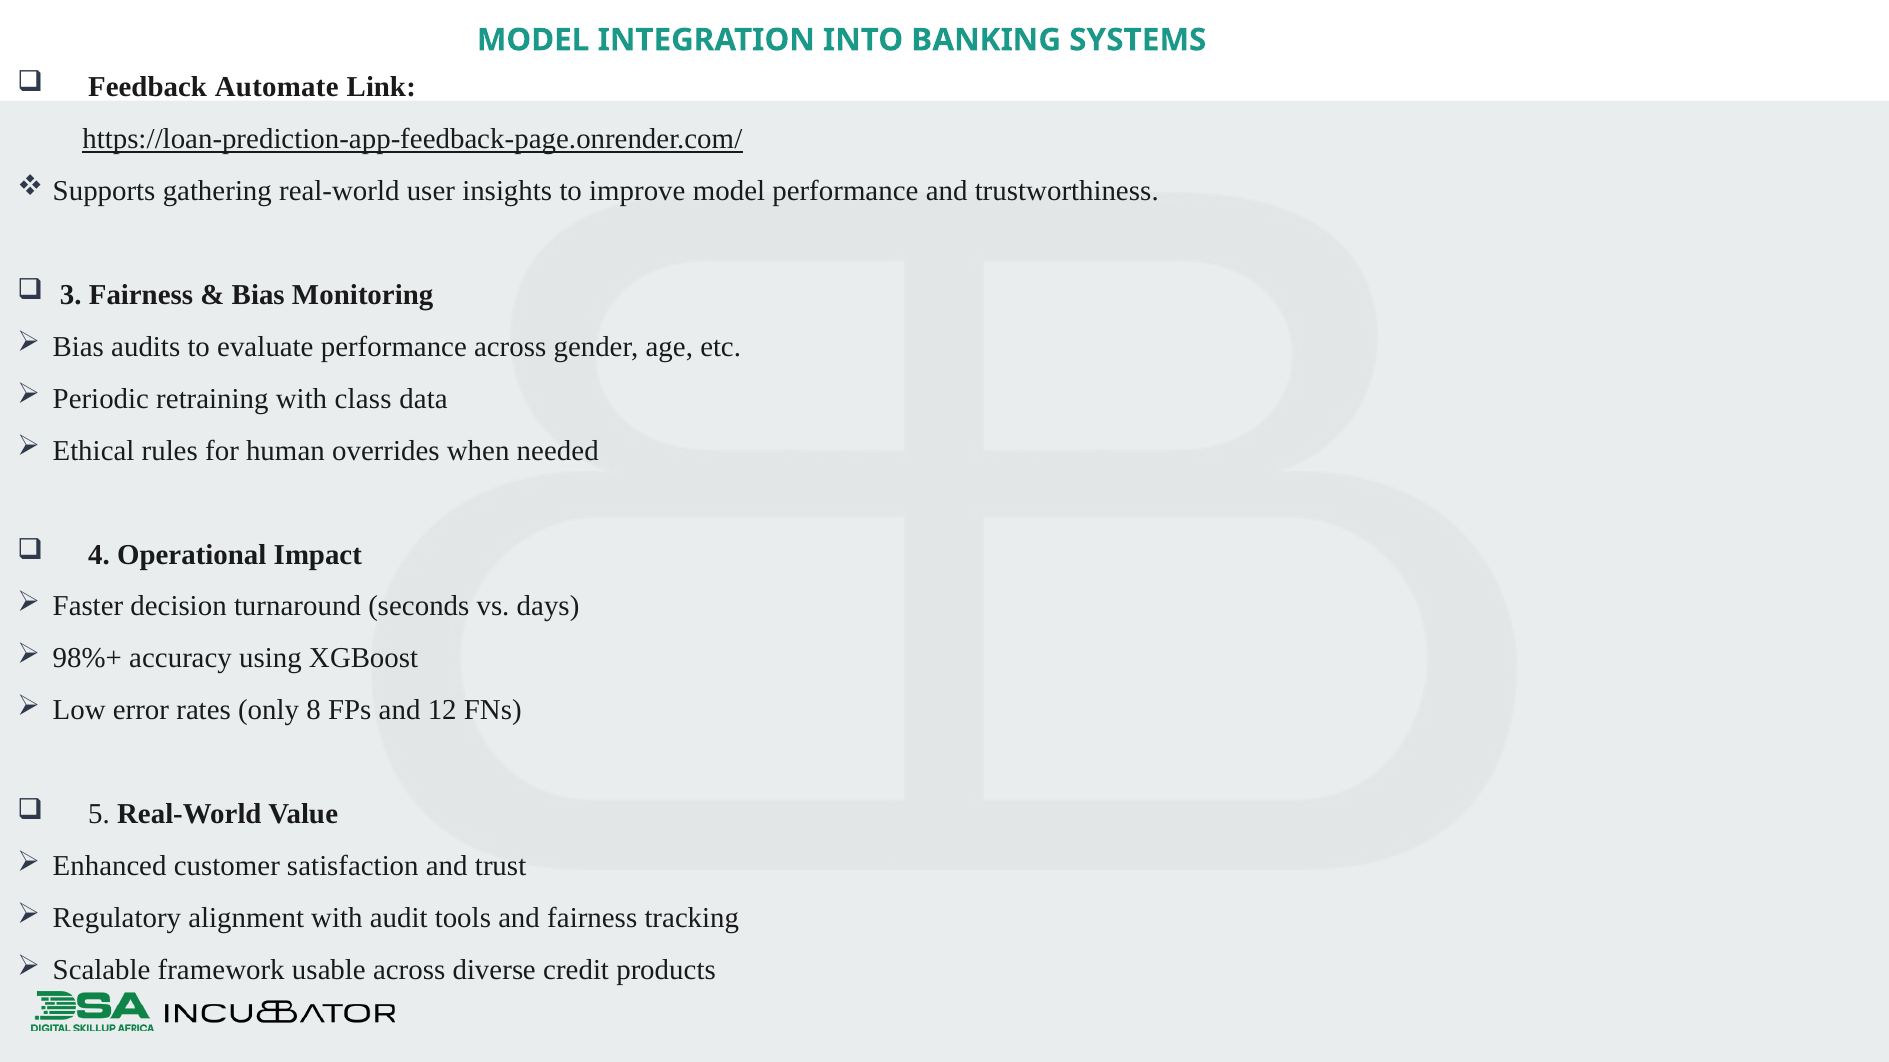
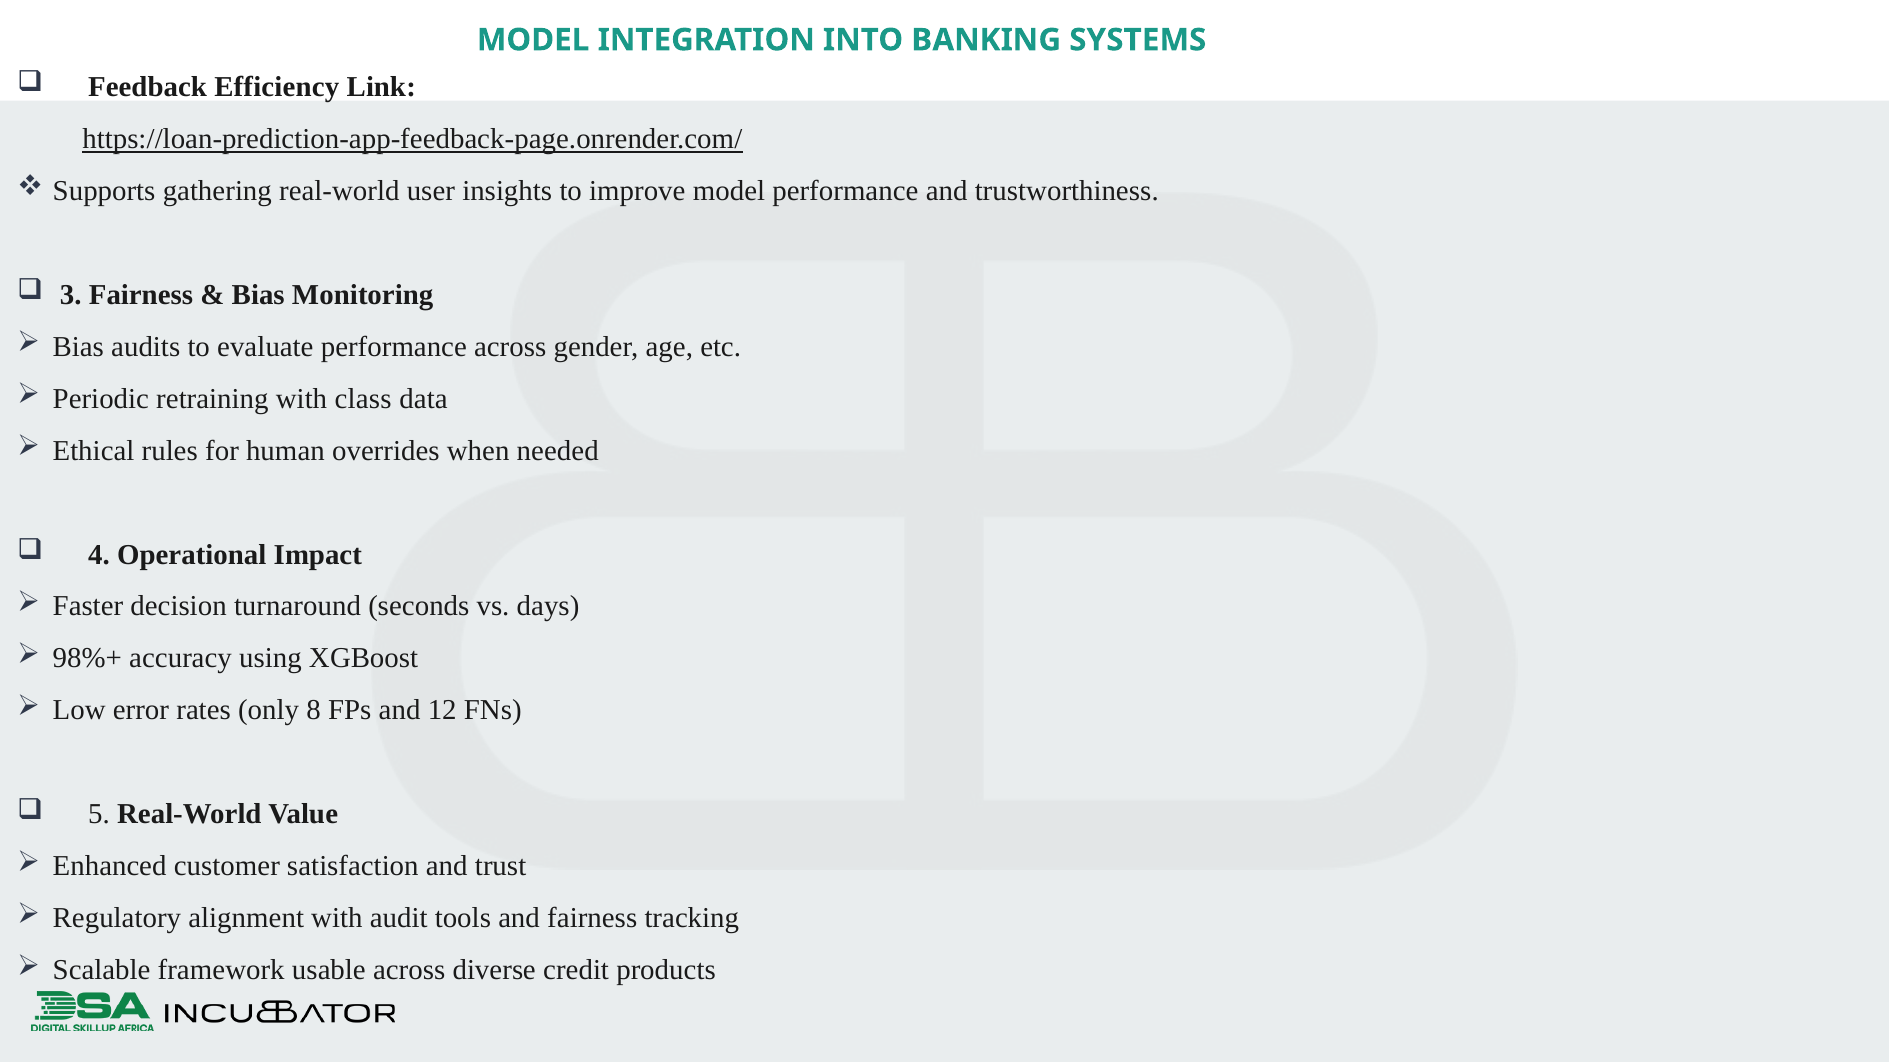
Automate: Automate -> Efficiency (277, 87)
